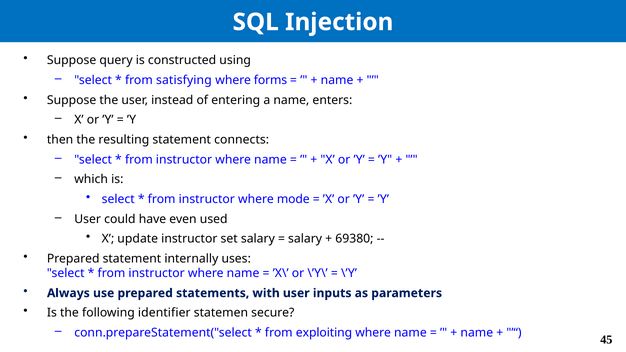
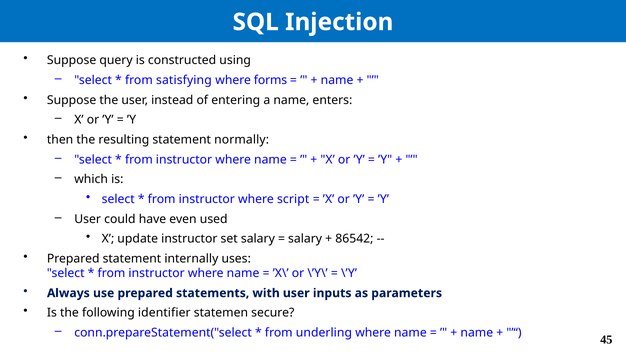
connects: connects -> normally (242, 140)
mode: mode -> script (293, 199)
69380: 69380 -> 86542 (354, 239)
exploiting: exploiting -> underling (324, 333)
